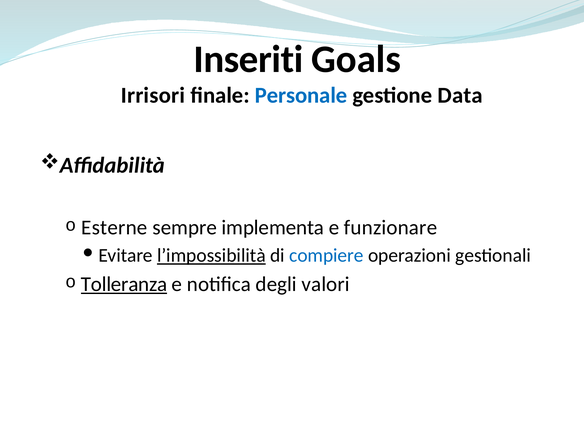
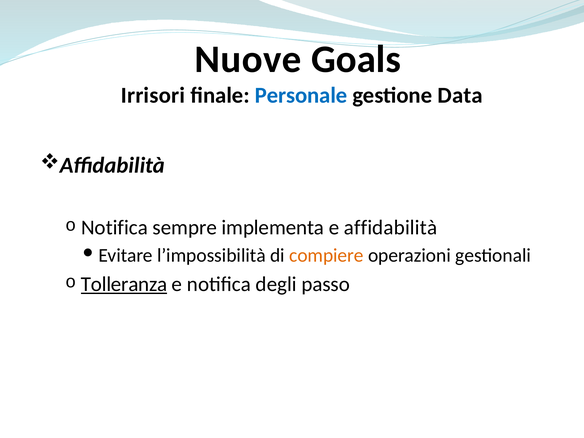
Inseriti: Inseriti -> Nuove (248, 59)
Esterne: Esterne -> Notifica (114, 227)
e funzionare: funzionare -> affidabilità (391, 227)
l’impossibilità underline: present -> none (211, 256)
compiere colour: blue -> orange (326, 256)
valori: valori -> passo (326, 284)
